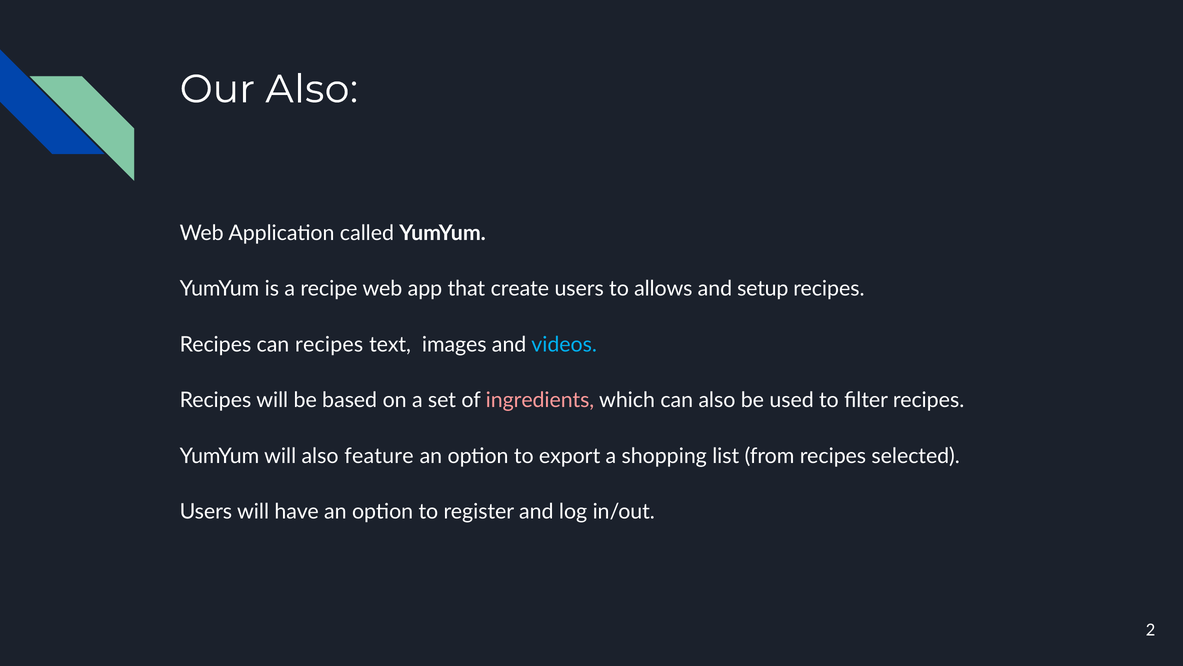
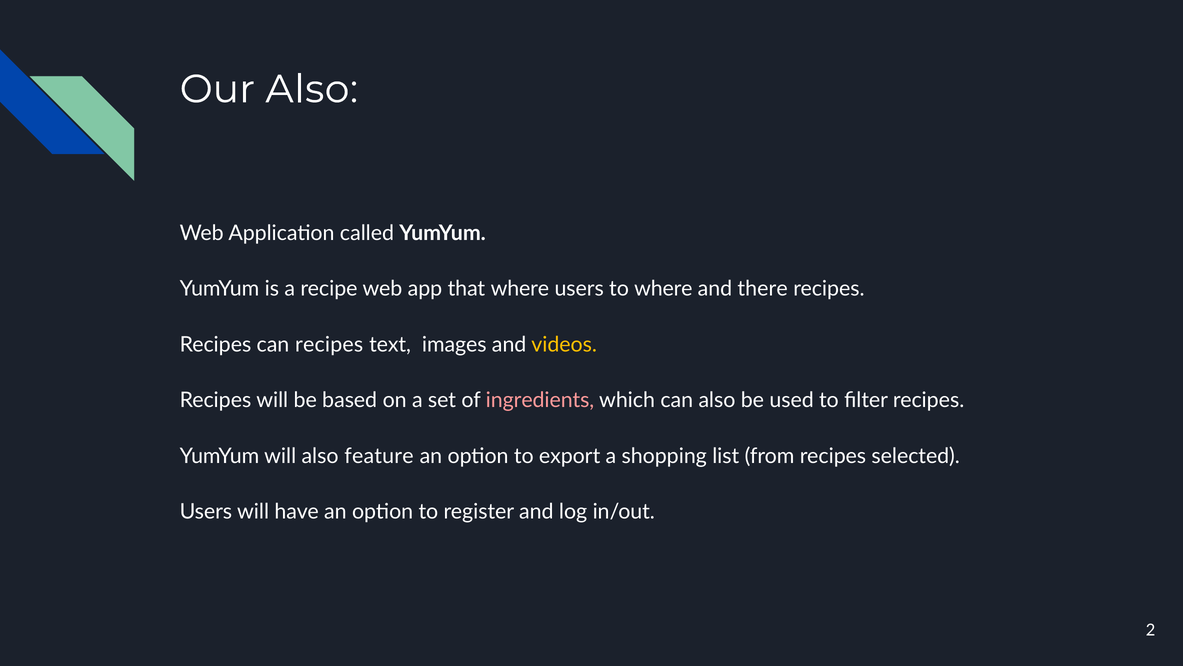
that create: create -> where (520, 289)
to allows: allows -> where (663, 289)
setup: setup -> there (763, 289)
videos colour: light blue -> yellow (564, 344)
